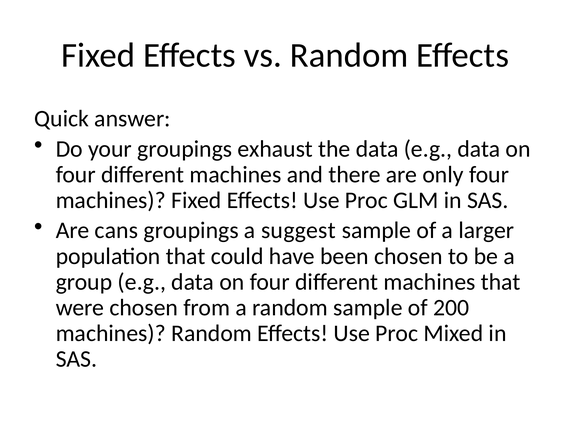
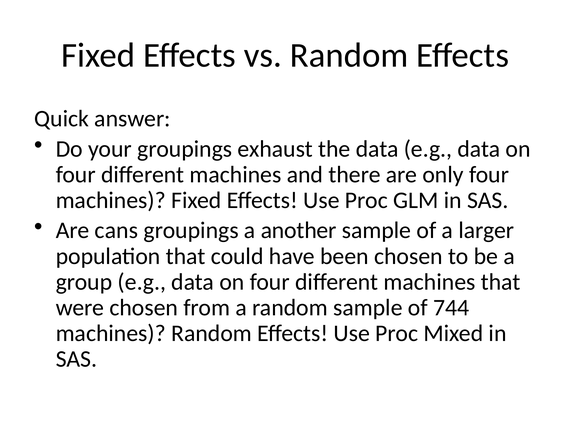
suggest: suggest -> another (299, 231)
200: 200 -> 744 (451, 308)
